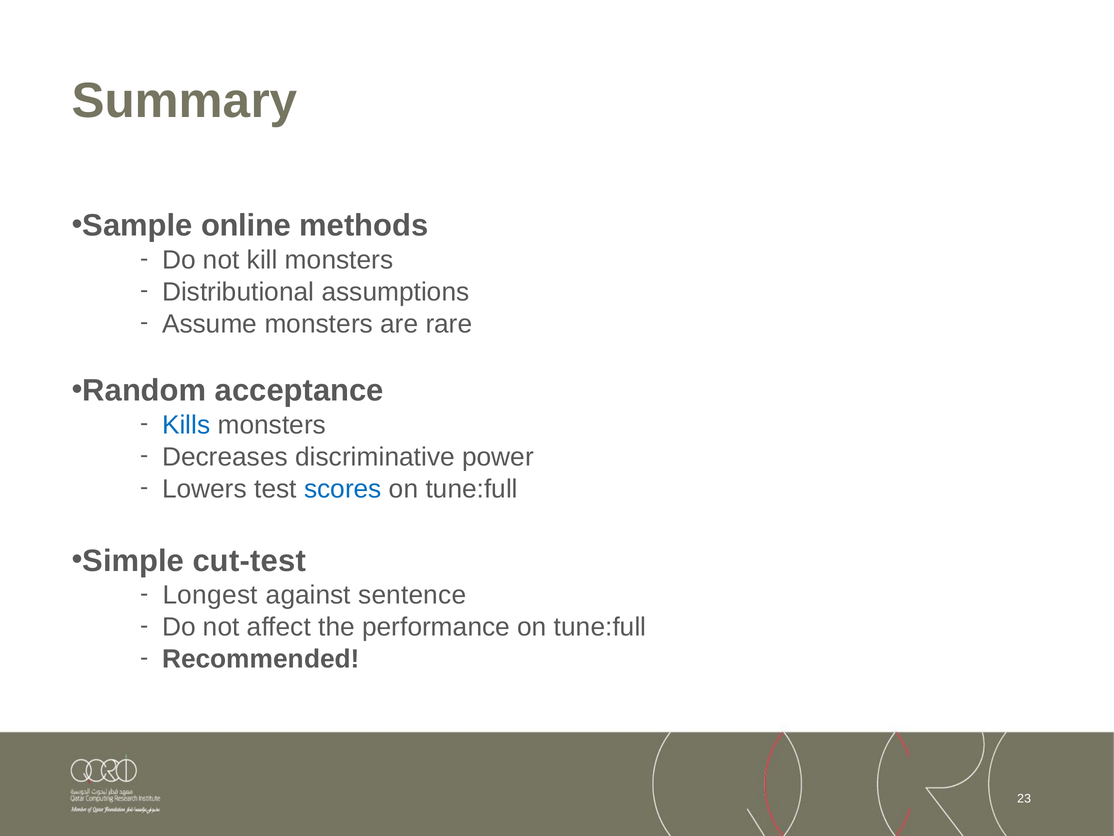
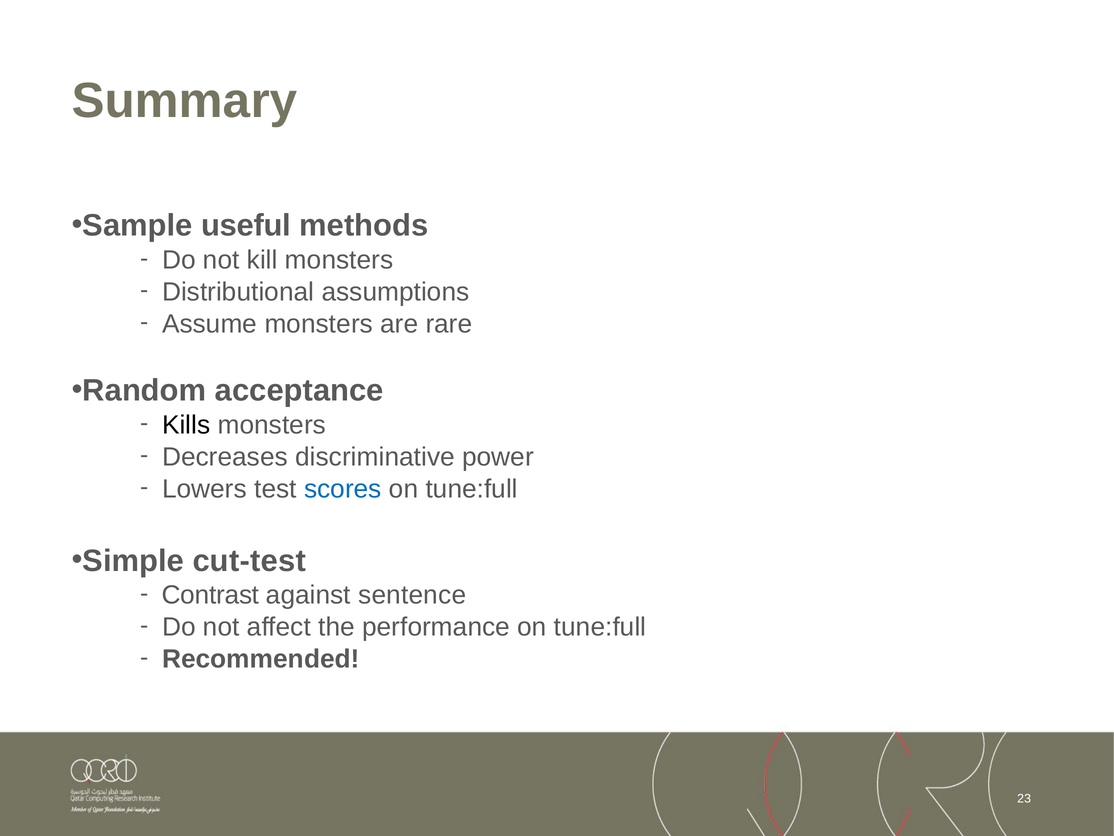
online: online -> useful (246, 226)
Kills colour: blue -> black (186, 425)
Longest: Longest -> Contrast (210, 595)
